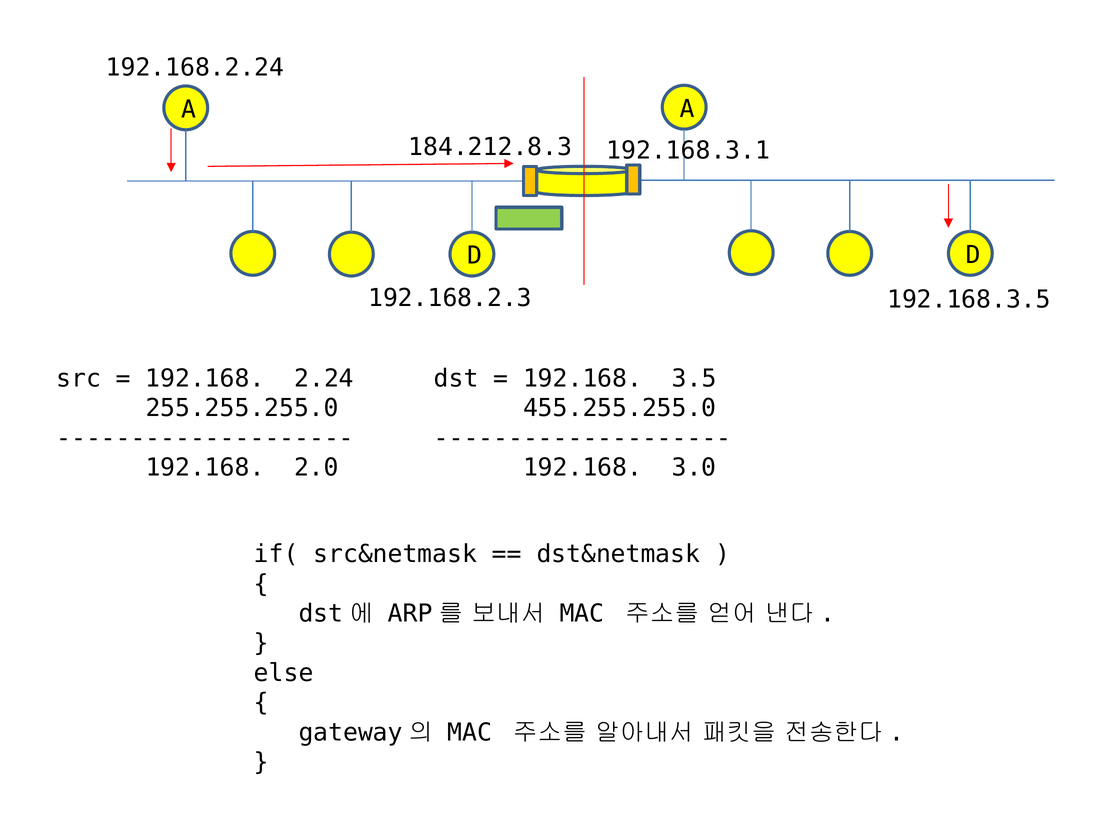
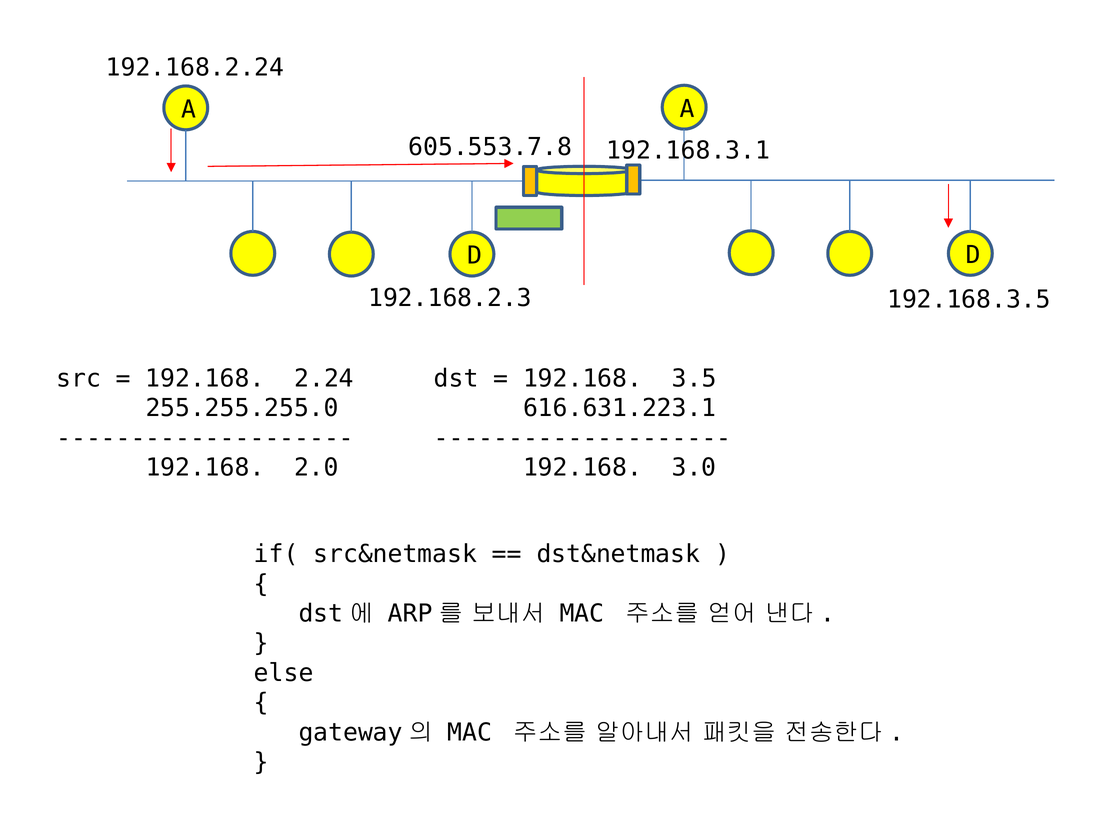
184.212.8.3: 184.212.8.3 -> 605.553.7.8 (490, 147)
455.255.255.0: 455.255.255.0 -> 616.631.223.1 (620, 408)
